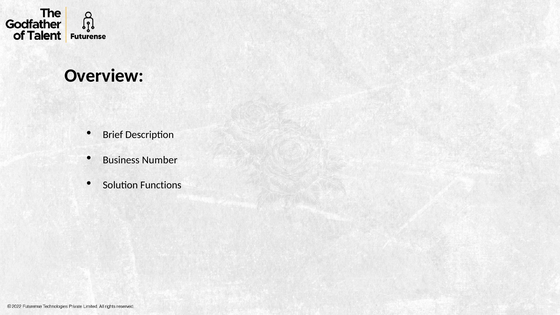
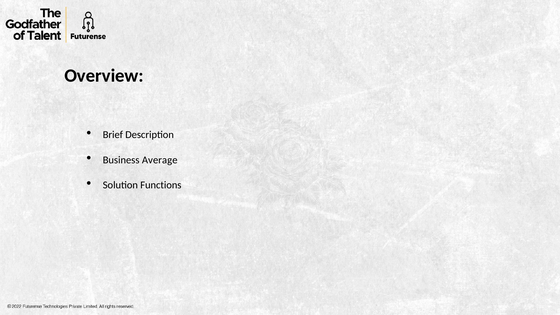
Number: Number -> Average (160, 160)
